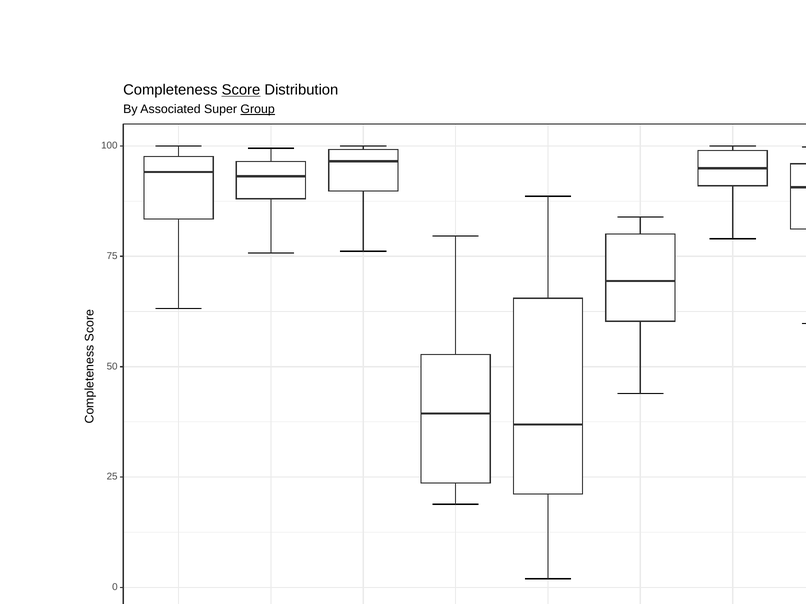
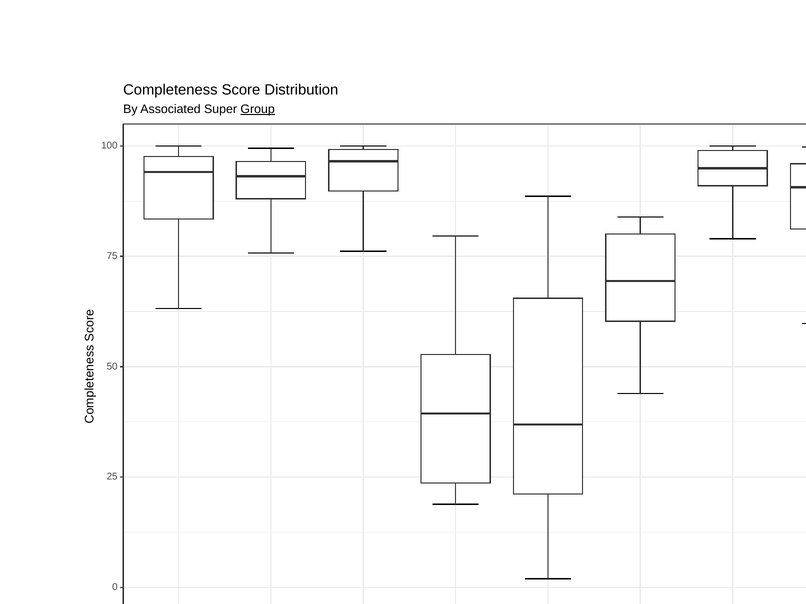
Score underline: present -> none (241, 90)
